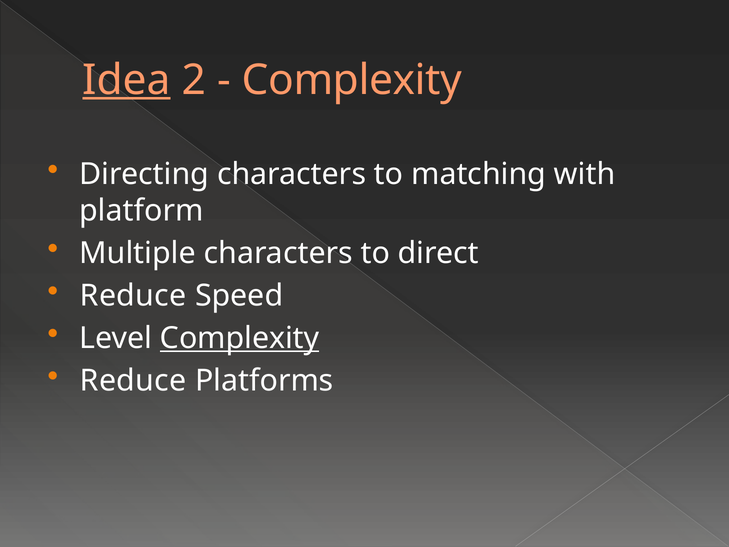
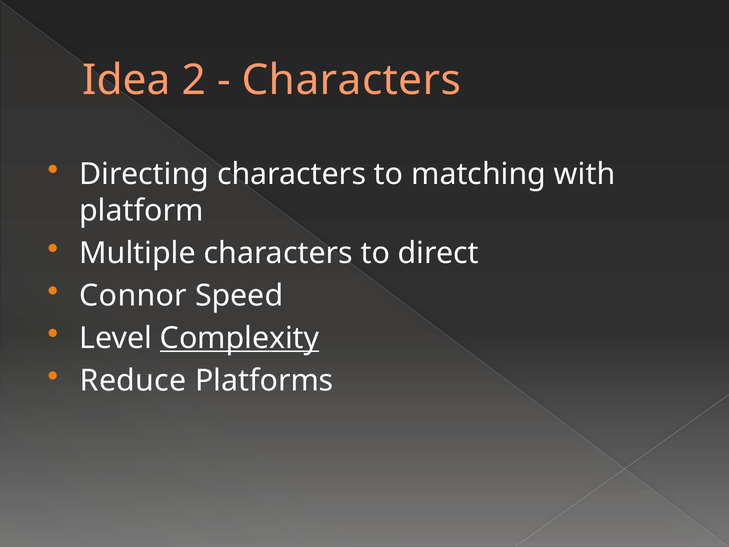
Idea underline: present -> none (126, 80)
Complexity: Complexity -> Characters (351, 80)
Reduce: Reduce -> Connor (133, 296)
